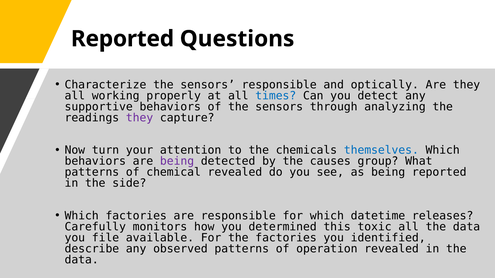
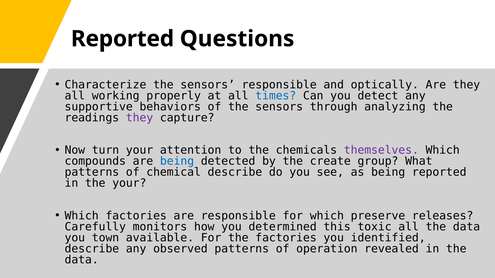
themselves colour: blue -> purple (381, 150)
behaviors: behaviors -> compounds (95, 161)
being colour: purple -> blue (177, 161)
causes: causes -> create (330, 161)
chemical revealed: revealed -> describe (235, 173)
the side: side -> your (129, 184)
datetime: datetime -> preserve (378, 216)
file: file -> town (106, 238)
